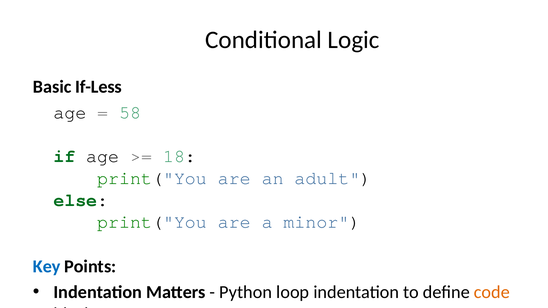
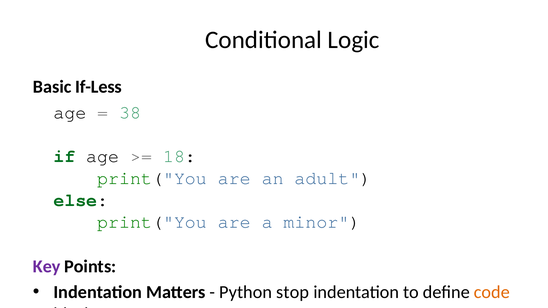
58: 58 -> 38 (130, 112)
Key colour: blue -> purple (47, 267)
loop: loop -> stop (293, 292)
